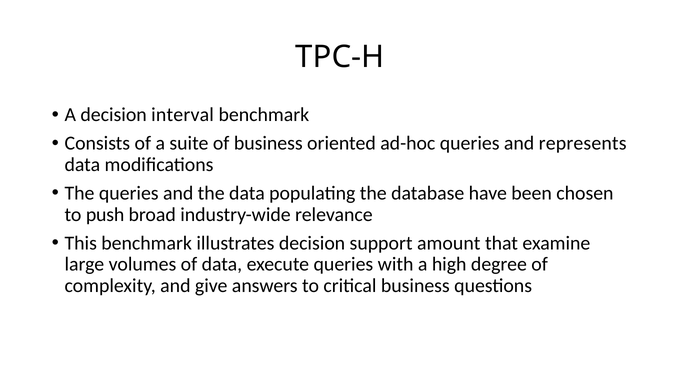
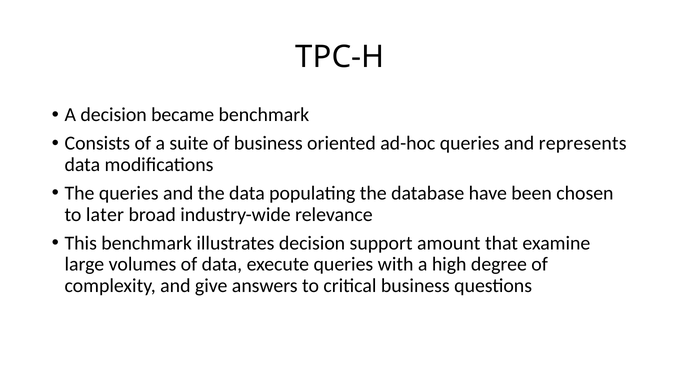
interval: interval -> became (183, 115)
push: push -> later (105, 215)
